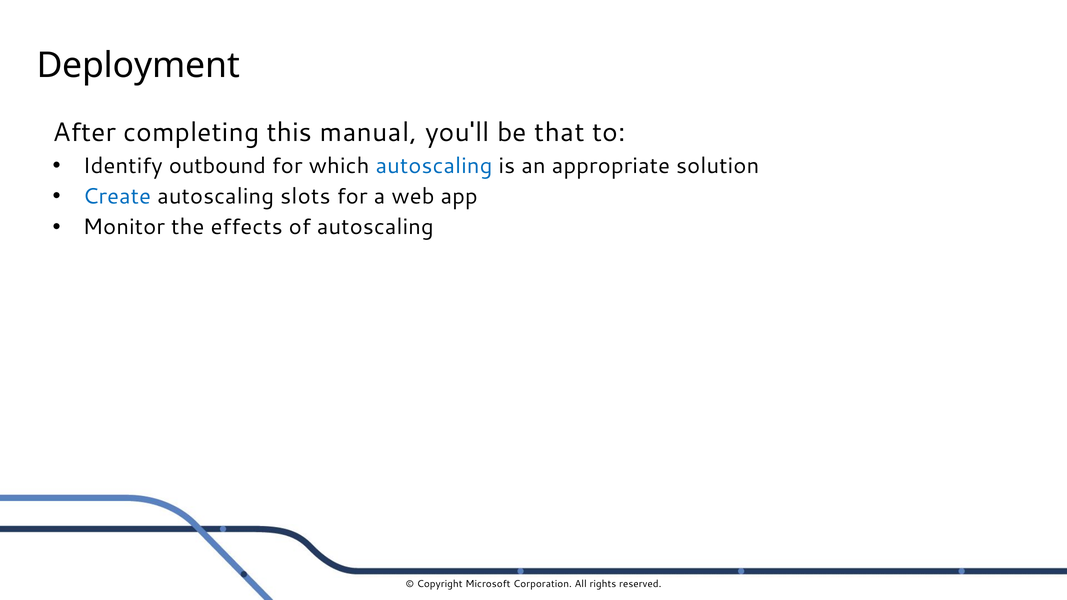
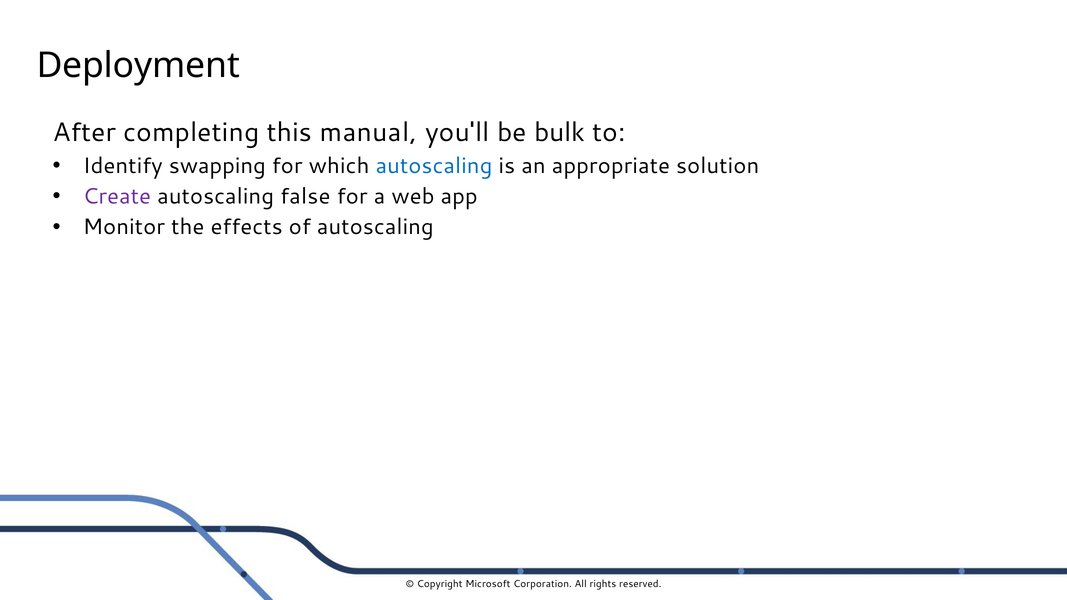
that: that -> bulk (560, 133)
outbound: outbound -> swapping (217, 166)
Create colour: blue -> purple (117, 197)
slots: slots -> false (305, 197)
